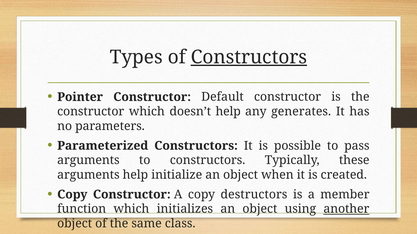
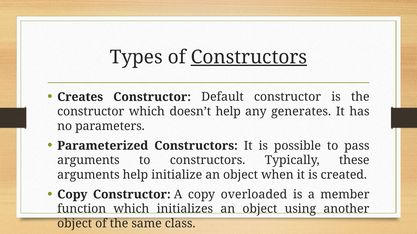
Pointer: Pointer -> Creates (80, 97)
destructors: destructors -> overloaded (254, 195)
another underline: present -> none (346, 209)
